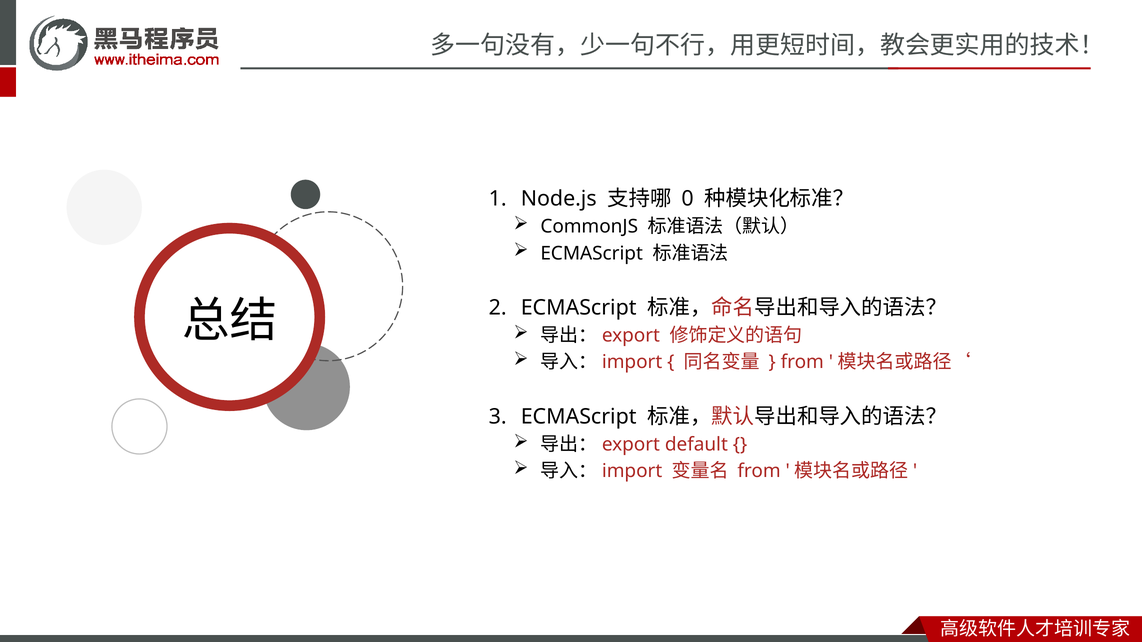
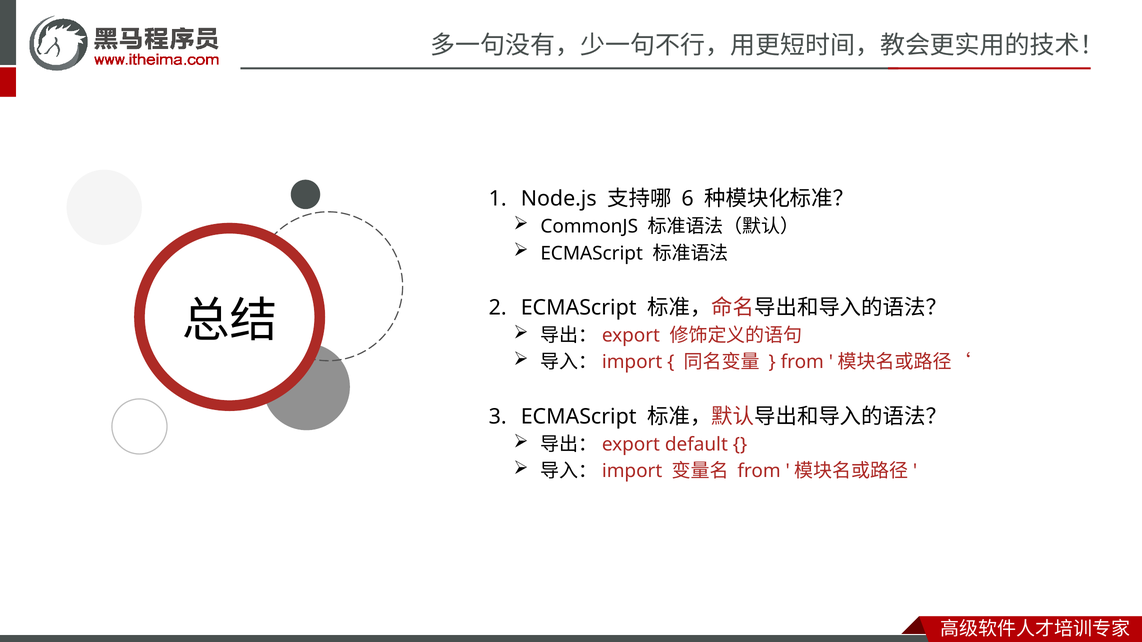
0: 0 -> 6 (688, 199)
